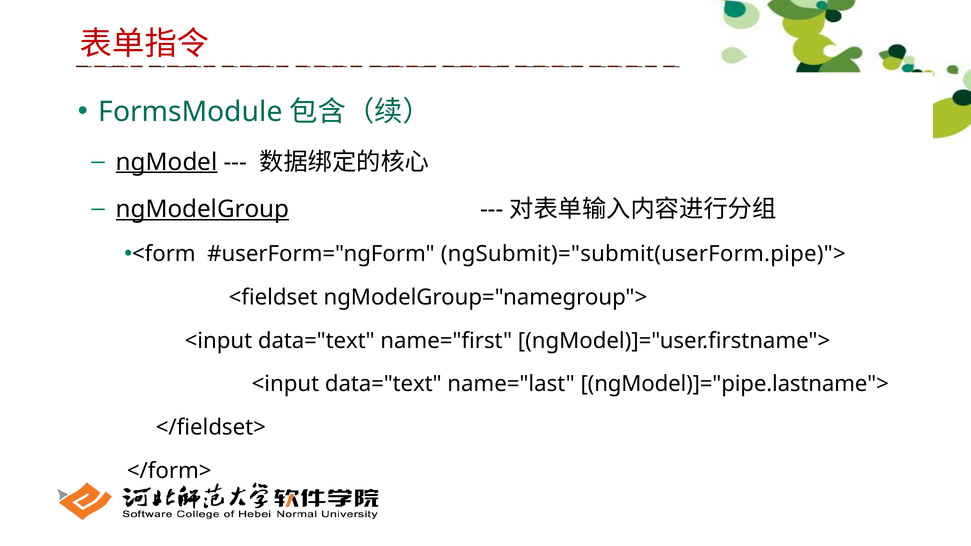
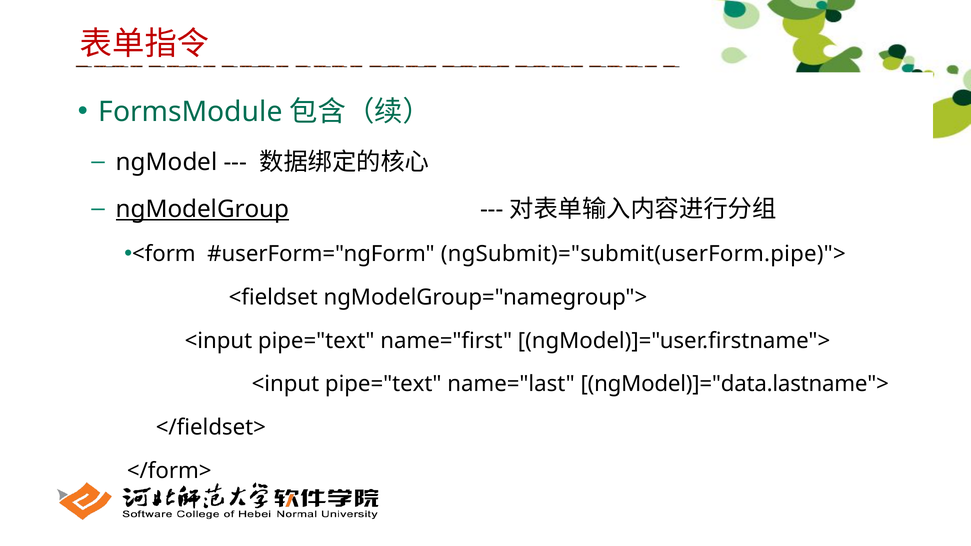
ngModel underline: present -> none (167, 162)
data="text: data="text -> pipe="text (316, 341)
data="text: data="text -> pipe="text (383, 384)
ngModel)]="pipe.lastname">: ngModel)]="pipe.lastname"> -> ngModel)]="data.lastname"> (735, 384)
